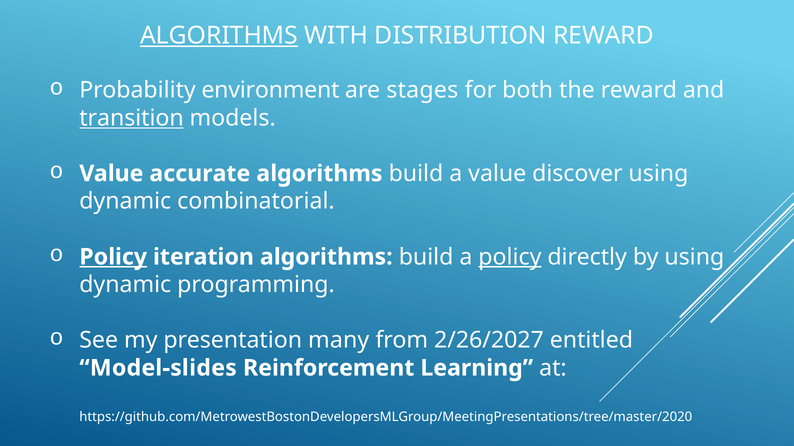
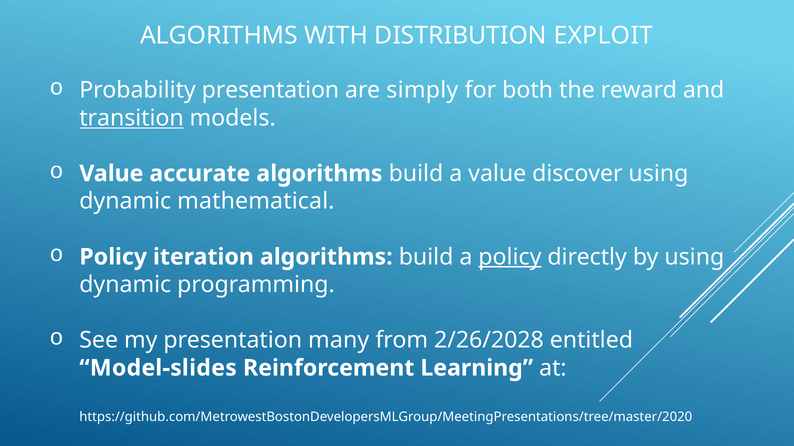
ALGORITHMS underline: present -> none (219, 36)
DISTRIBUTION REWARD: REWARD -> EXPLOIT (603, 36)
Probability environment: environment -> presentation (270, 90)
stages: stages -> simply (422, 90)
combinatorial: combinatorial -> mathematical (256, 202)
Policy underline: present -> none (113, 257)
2/26/2027: 2/26/2027 -> 2/26/2028 (489, 341)
